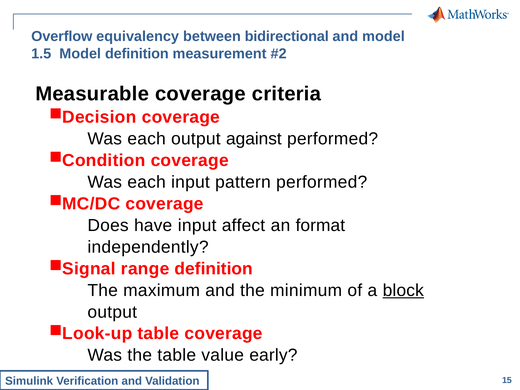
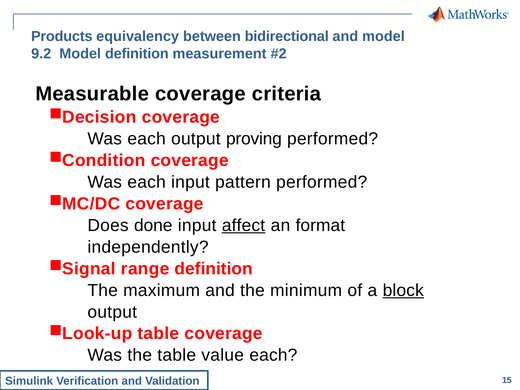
Overflow: Overflow -> Products (62, 36)
1.5: 1.5 -> 9.2 (41, 54)
against: against -> proving (254, 139)
have: have -> done (153, 225)
affect underline: none -> present (243, 225)
value early: early -> each (273, 355)
